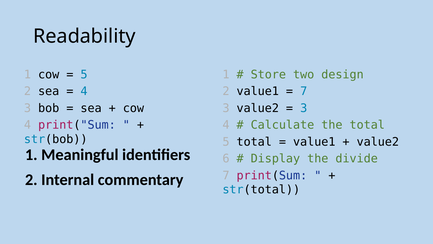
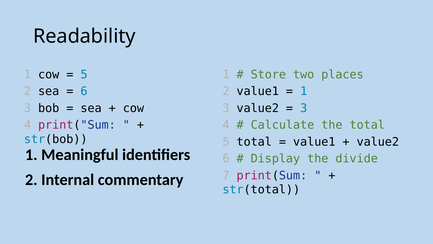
design: design -> places (342, 74)
4: 4 -> 6 (84, 91)
7: 7 -> 1 (304, 91)
